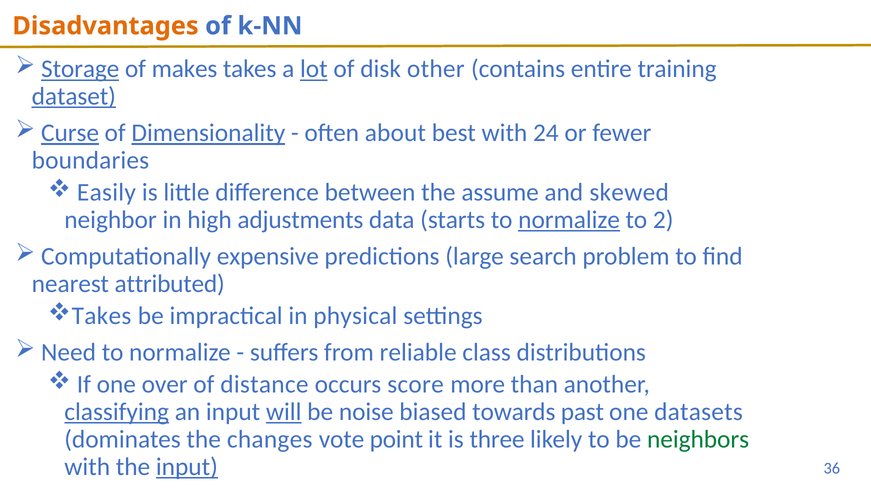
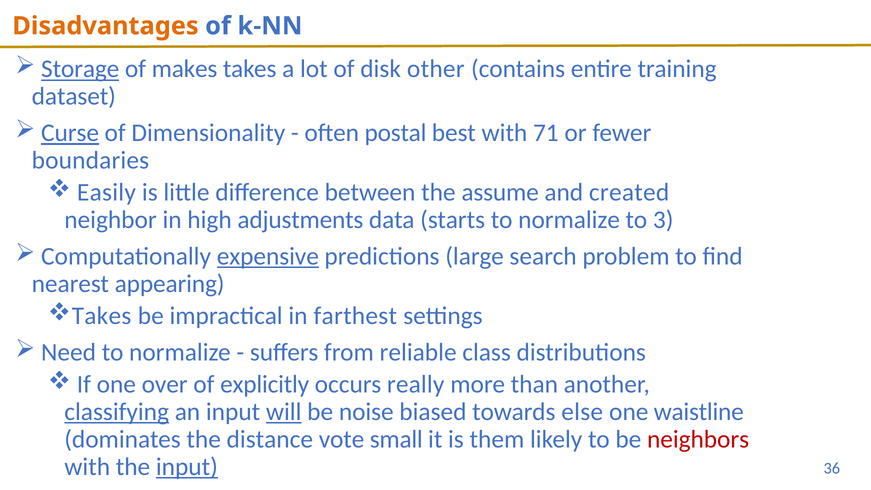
lot underline: present -> none (314, 69)
dataset underline: present -> none (74, 97)
Dimensionality underline: present -> none (208, 133)
about: about -> postal (396, 133)
24: 24 -> 71 (546, 133)
skewed: skewed -> created (629, 192)
normalize underline: present -> none (569, 220)
2: 2 -> 3 (663, 220)
expensive underline: none -> present (268, 256)
attributed: attributed -> appearing (170, 284)
physical: physical -> farthest (355, 316)
distance: distance -> explicitly (265, 384)
score: score -> really (416, 384)
past: past -> else (582, 412)
datasets: datasets -> waistline (699, 412)
changes: changes -> distance (270, 439)
point: point -> small (396, 439)
three: three -> them (497, 439)
neighbors colour: green -> red (698, 439)
